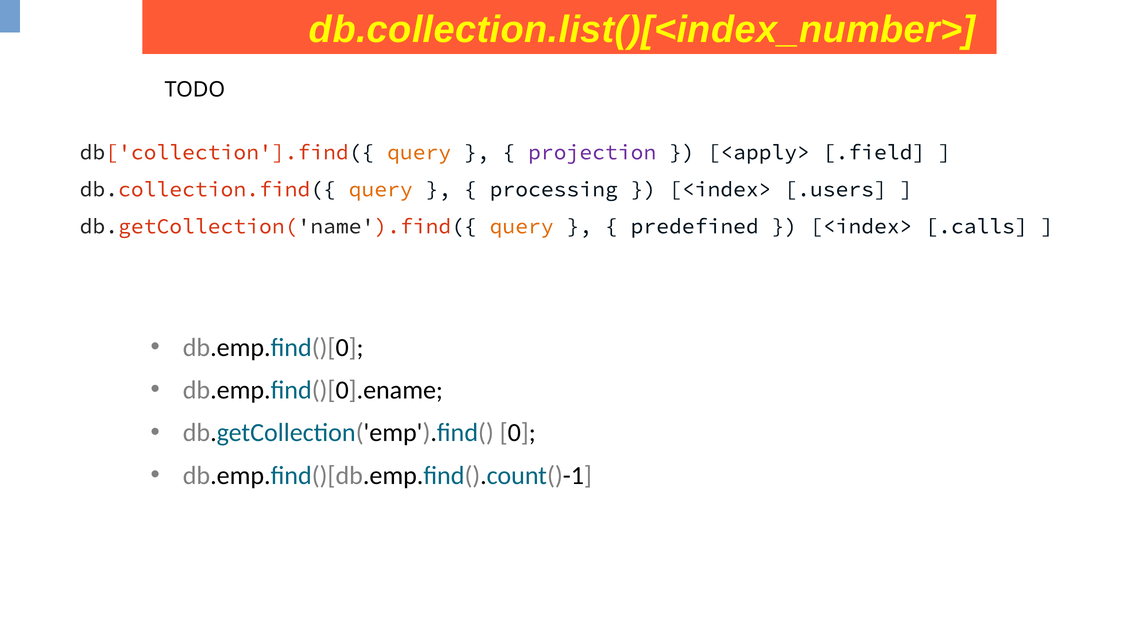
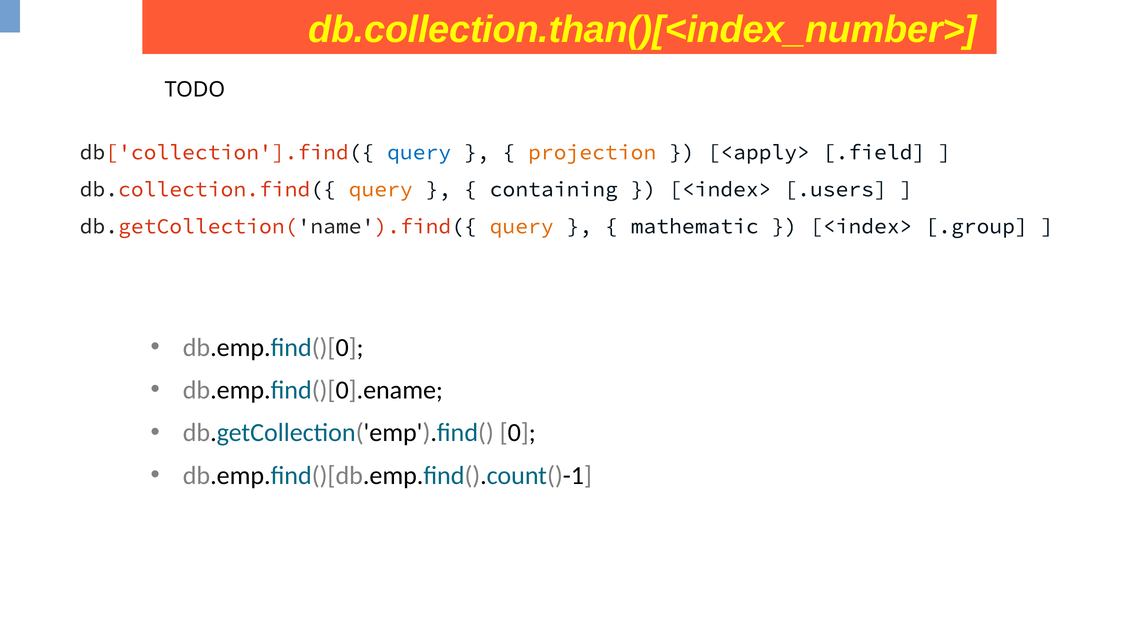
db.collection.list()[<index_number>: db.collection.list()[<index_number> -> db.collection.than()[<index_number> (643, 30)
query colour: orange -> blue (419, 152)
projection colour: purple -> orange (592, 152)
processing: processing -> containing (554, 189)
predefined: predefined -> mathematic (695, 226)
.calls: .calls -> .group (977, 226)
